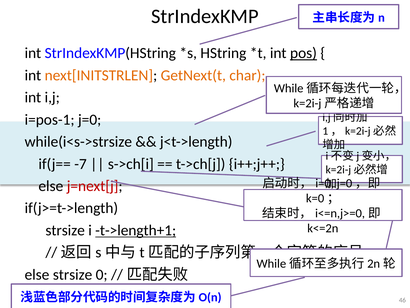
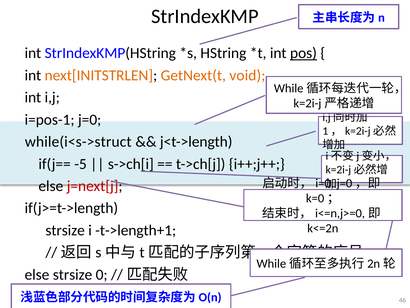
char: char -> void (247, 75)
while(i<s->strsize: while(i<s->strsize -> while(i<s->struct (78, 142)
-7: -7 -> -5 (81, 164)
t->length+1 underline: present -> none (136, 230)
